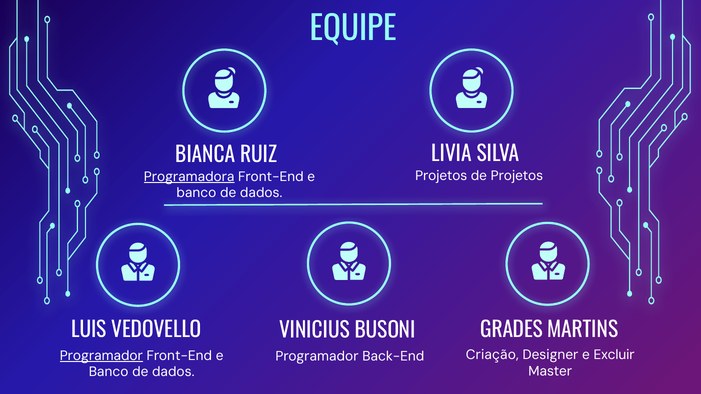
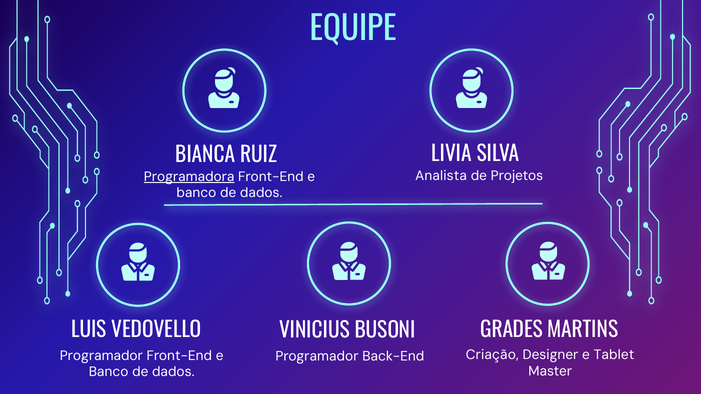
Projetos: Projetos -> Analista (441, 176)
Programador underline: present -> none (101, 356)
Excluir: Excluir -> Tablet (614, 355)
